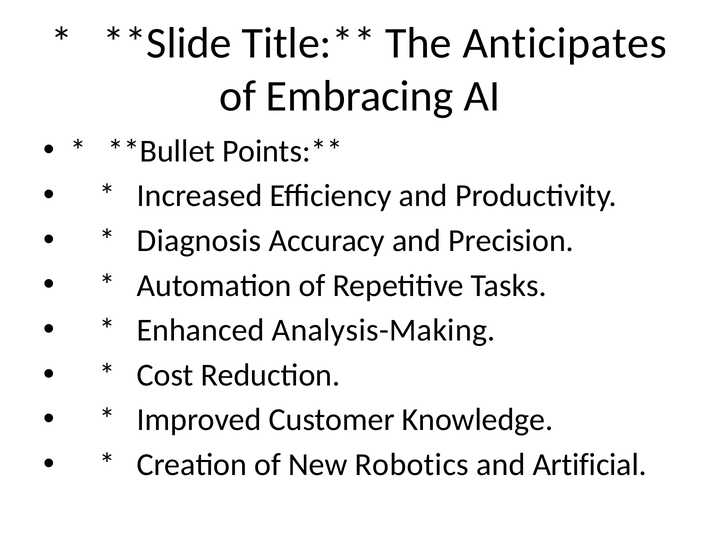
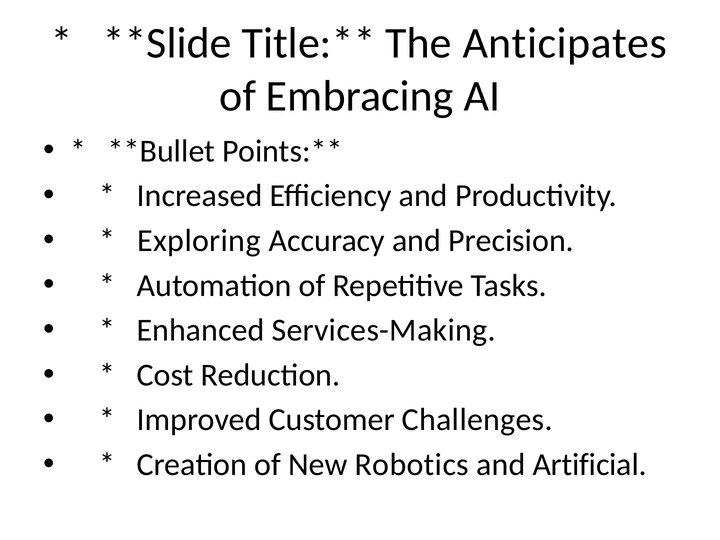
Diagnosis: Diagnosis -> Exploring (199, 241)
Analysis-Making: Analysis-Making -> Services-Making (384, 330)
Knowledge: Knowledge -> Challenges (477, 420)
